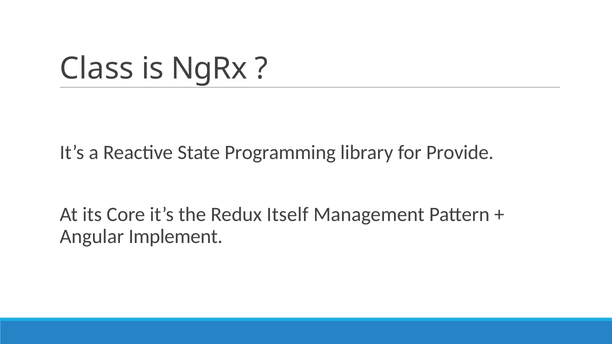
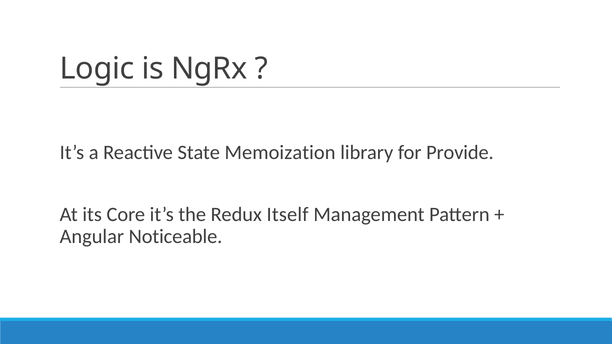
Class: Class -> Logic (97, 69)
Programming: Programming -> Memoization (280, 153)
Implement: Implement -> Noticeable (176, 237)
